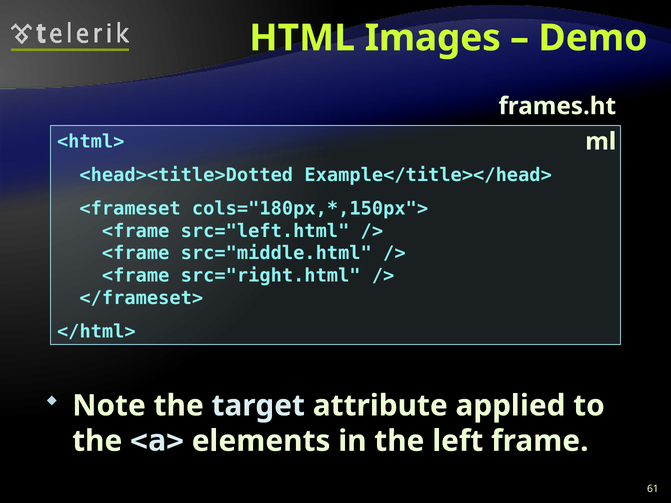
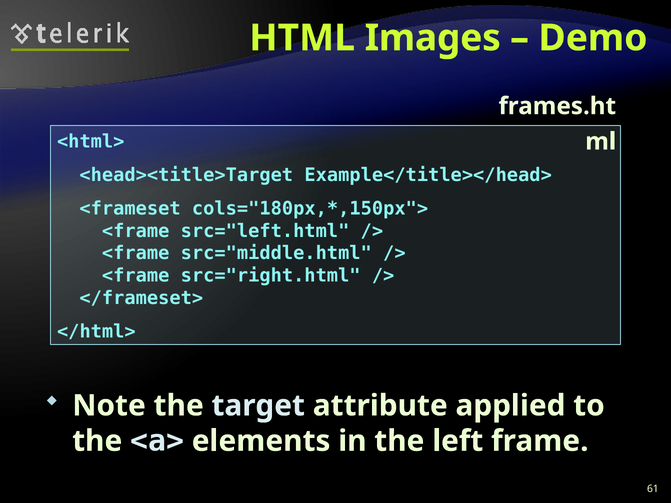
<head><title>Dotted: <head><title>Dotted -> <head><title>Target (186, 175)
